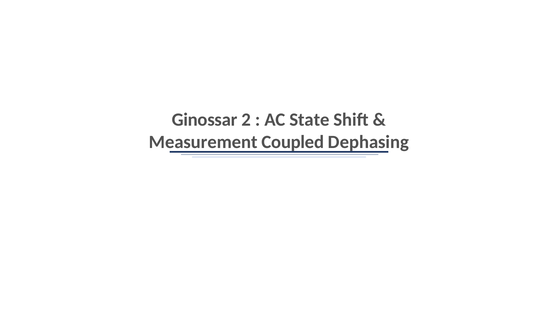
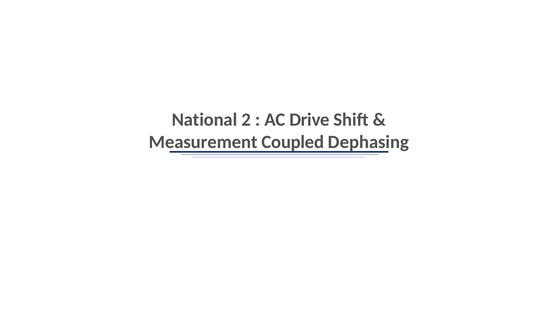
Ginossar: Ginossar -> National (204, 120)
State: State -> Drive (310, 120)
